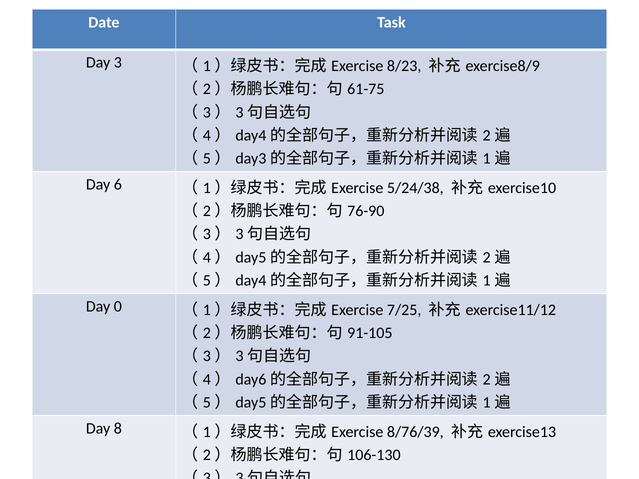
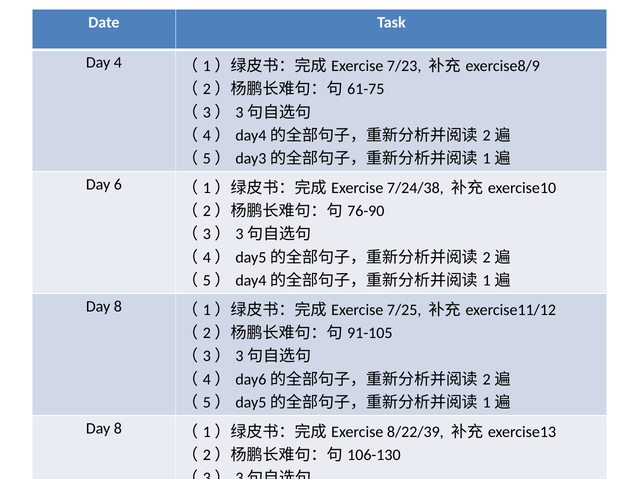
3: 3 -> 4 (118, 63)
8/23: 8/23 -> 7/23 (404, 66)
5/24/38: 5/24/38 -> 7/24/38 (415, 188)
0: 0 -> 8 (118, 307)
8/76/39: 8/76/39 -> 8/22/39 (415, 432)
